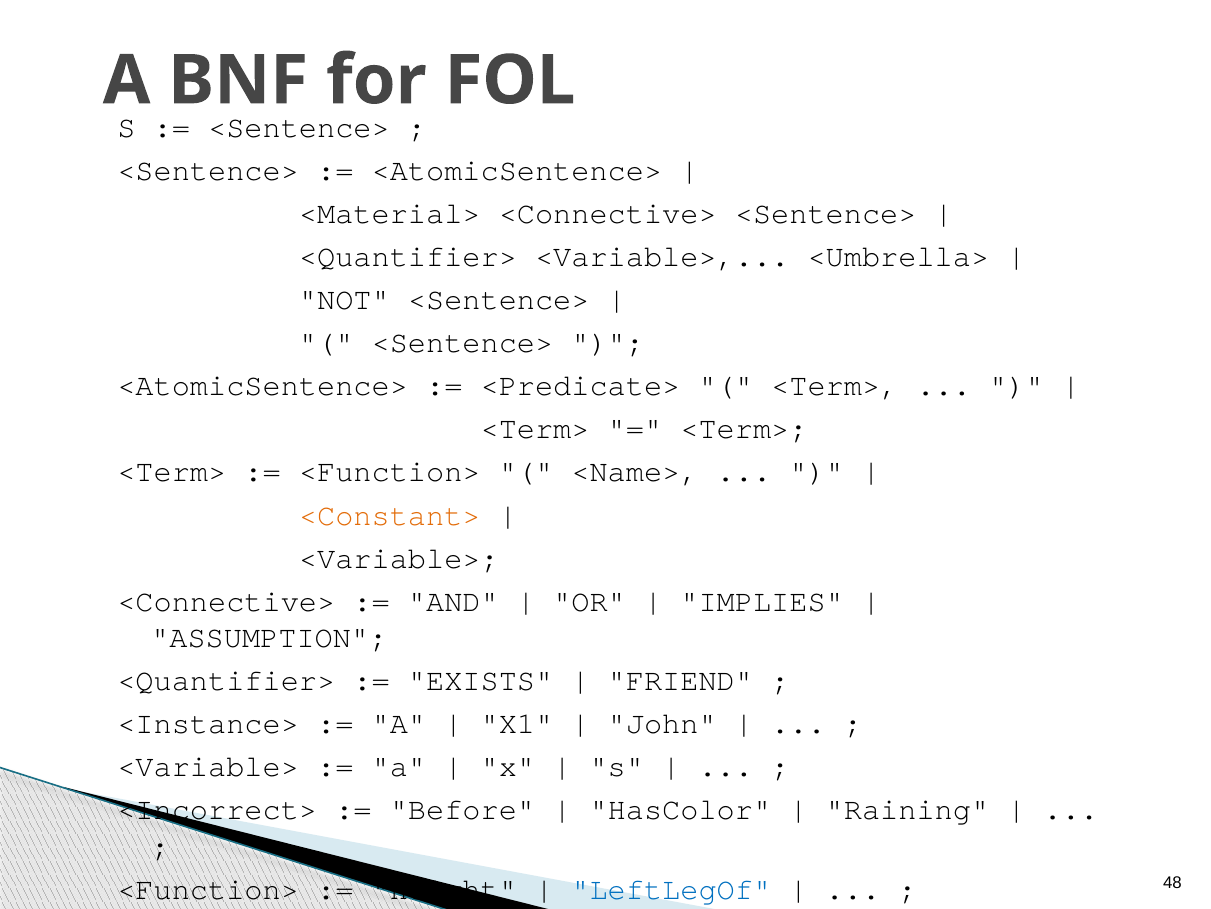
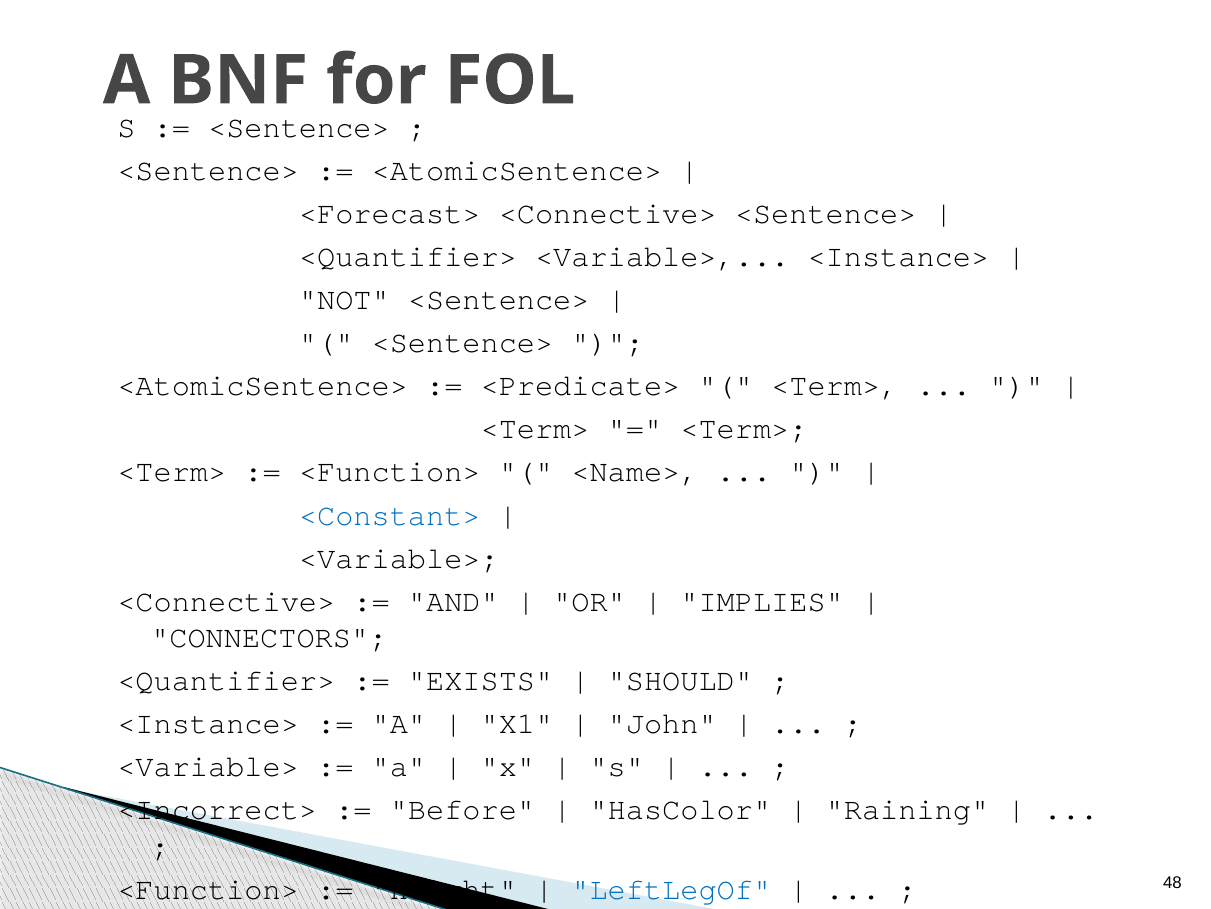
<Material>: <Material> -> <Forecast> (390, 213)
<Variable> <Umbrella>: <Umbrella> -> <Instance> (898, 256)
<Constant> colour: orange -> blue (390, 515)
ASSUMPTION: ASSUMPTION -> CONNECTORS (269, 637)
FRIEND: FRIEND -> SHOULD (680, 680)
